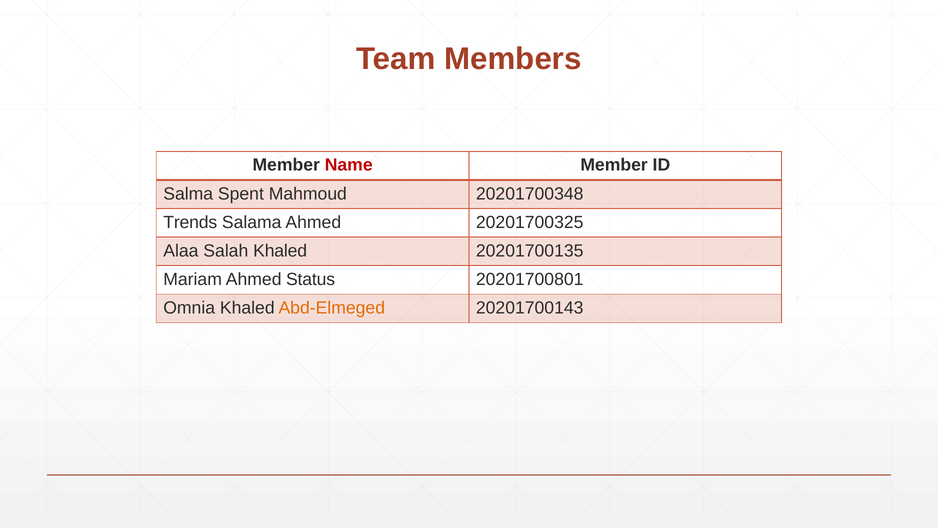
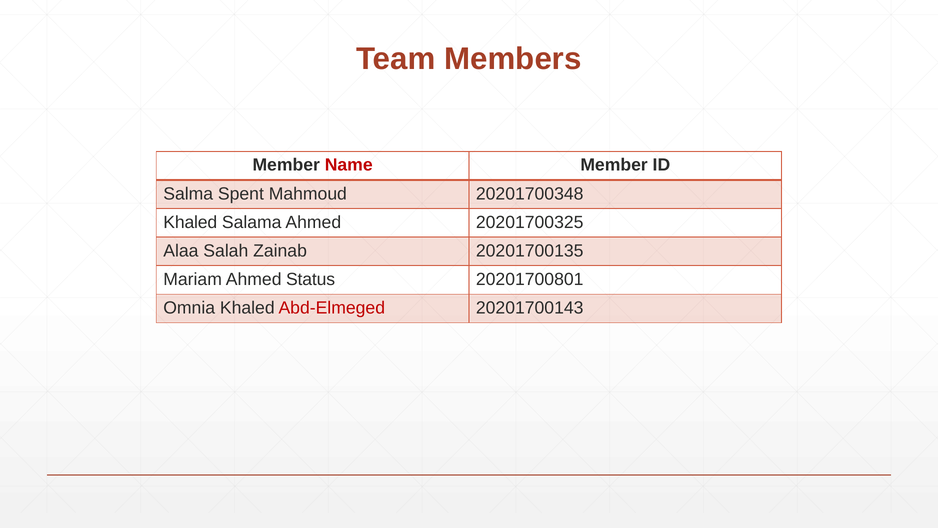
Trends: Trends -> Khaled (190, 222)
Salah Khaled: Khaled -> Zainab (280, 251)
Abd-Elmeged colour: orange -> red (332, 308)
